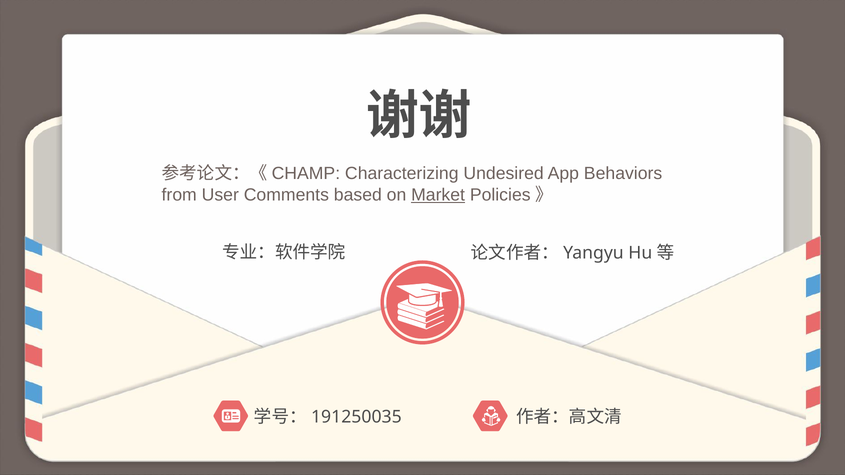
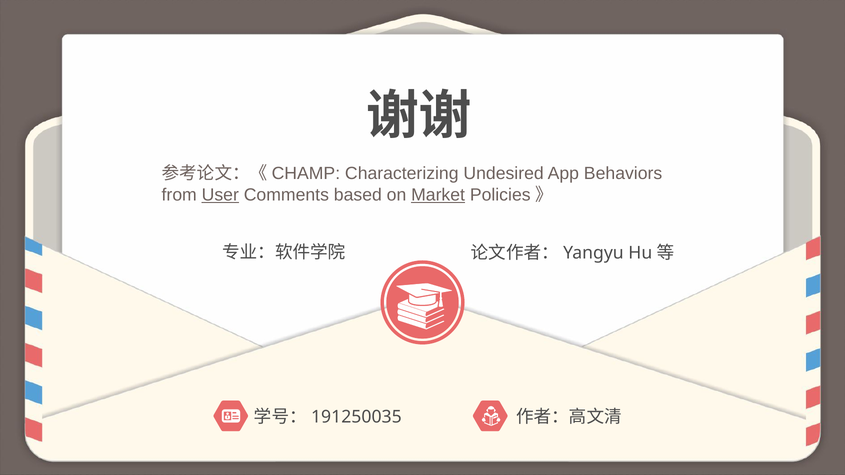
User underline: none -> present (220, 195)
